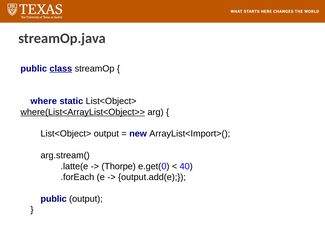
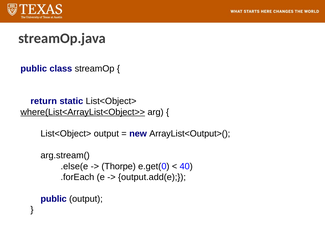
class underline: present -> none (61, 69)
where: where -> return (44, 101)
ArrayList<Import>(: ArrayList<Import>( -> ArrayList<Output>( (190, 134)
.latte(e: .latte(e -> .else(e (74, 166)
